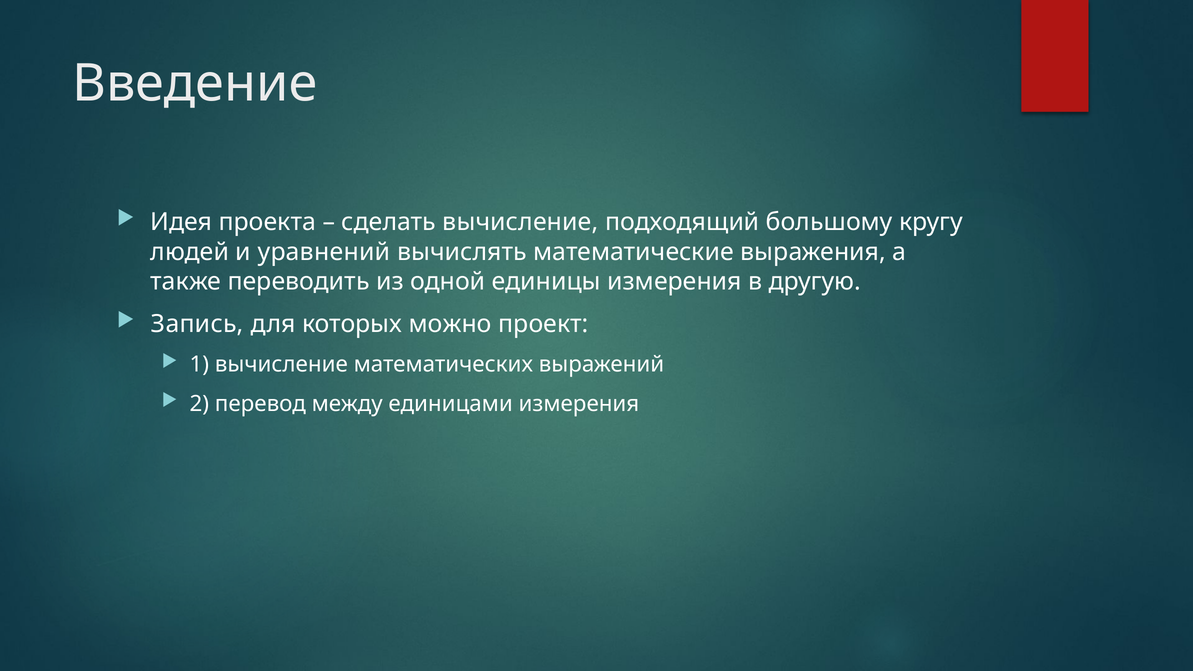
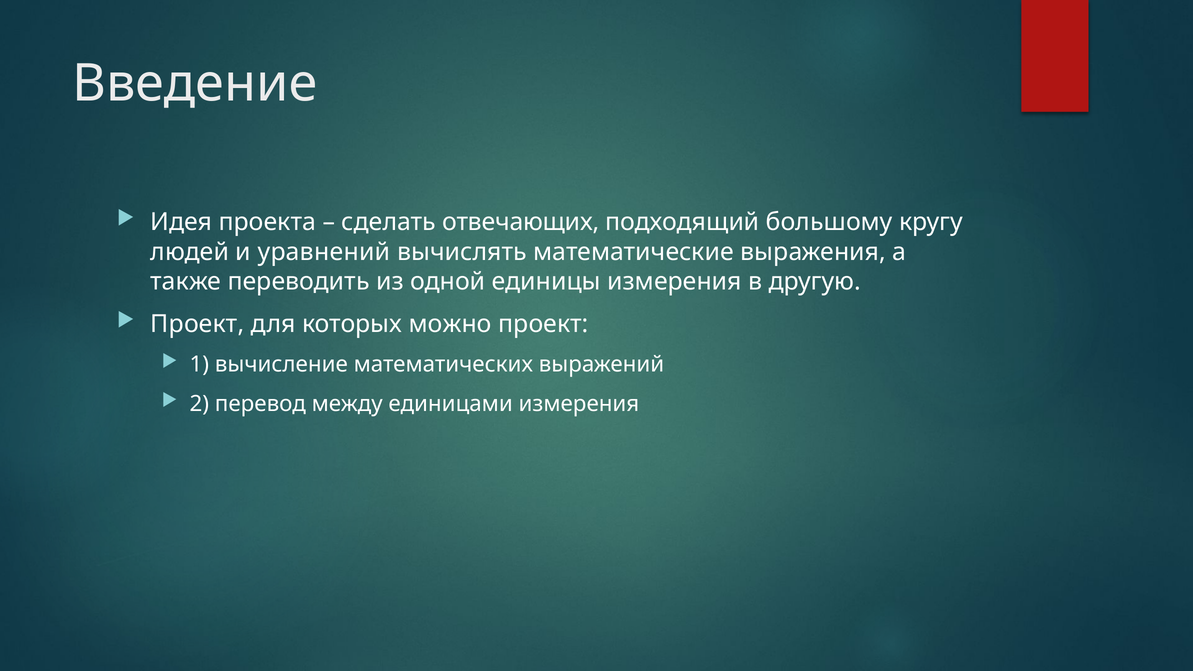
сделать вычисление: вычисление -> отвечающих (521, 222)
Запись: Запись -> Проект (197, 324)
